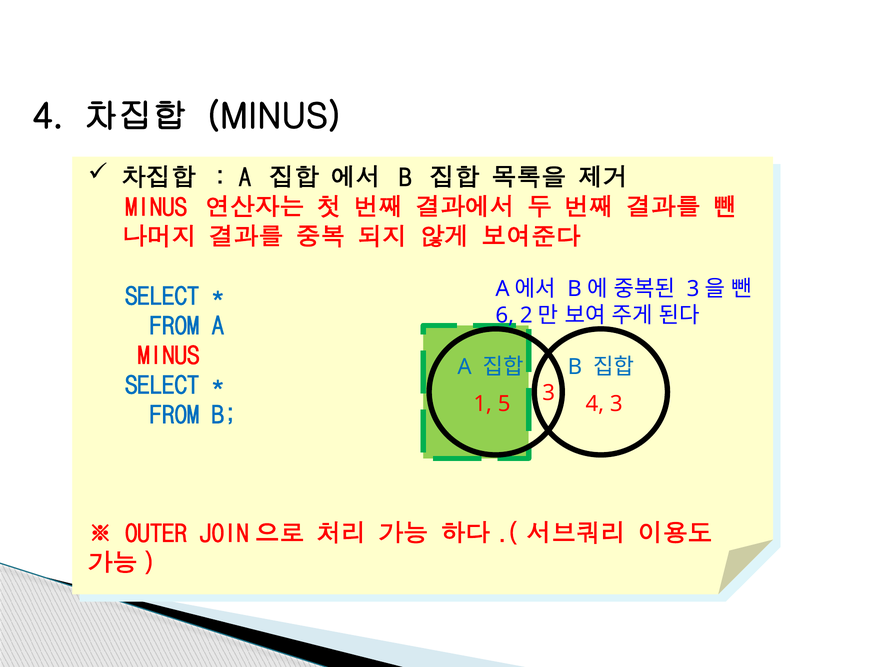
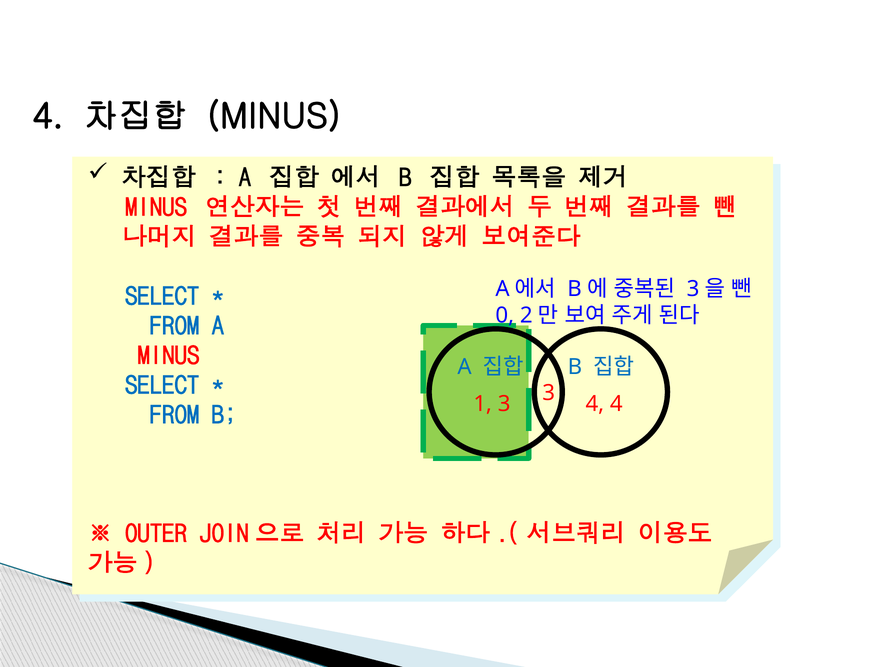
6: 6 -> 0 (505, 316)
1 5: 5 -> 3 (504, 404)
4 3: 3 -> 4 (616, 404)
